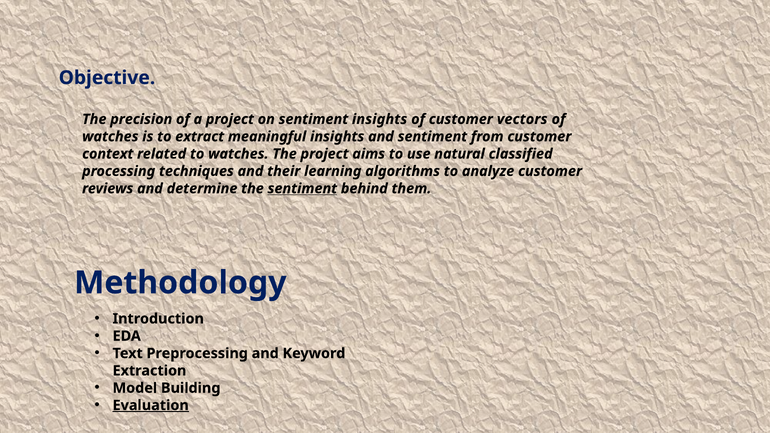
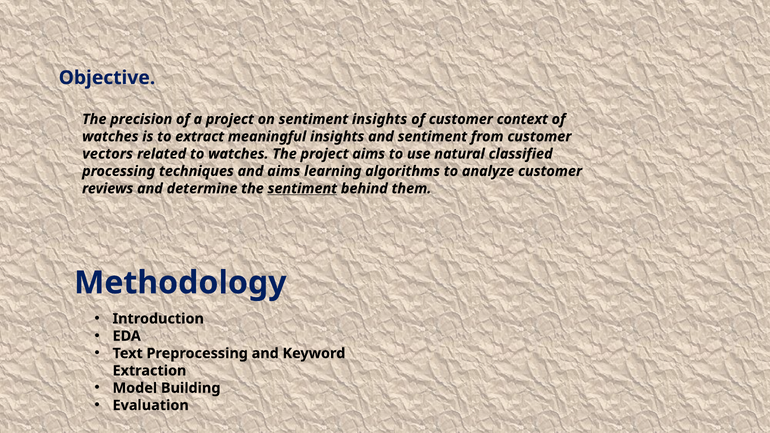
vectors: vectors -> context (522, 119)
context: context -> vectors (108, 154)
and their: their -> aims (284, 171)
Evaluation underline: present -> none (151, 405)
